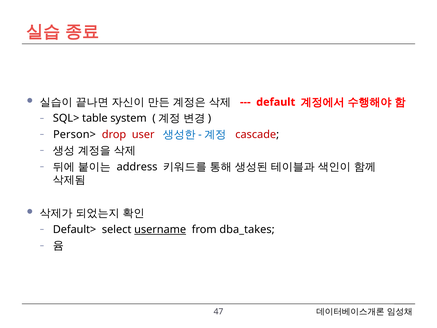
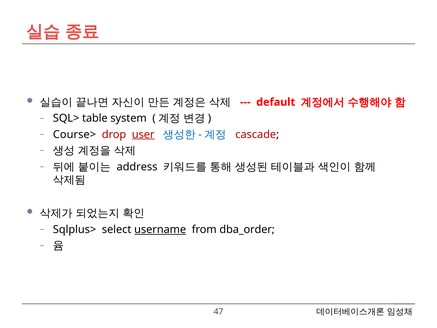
Person>: Person> -> Course> (74, 134)
user underline: none -> present (143, 134)
Default>: Default> -> Sqlplus> (75, 229)
dba_takes: dba_takes -> dba_order (247, 229)
